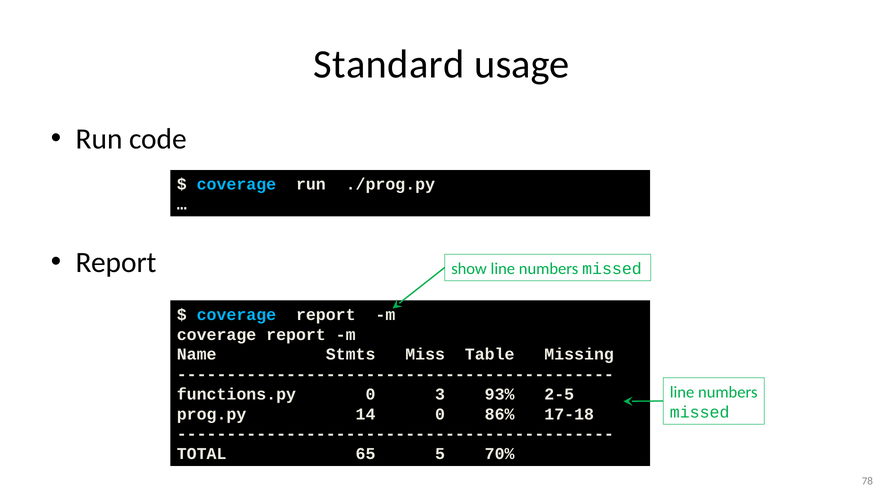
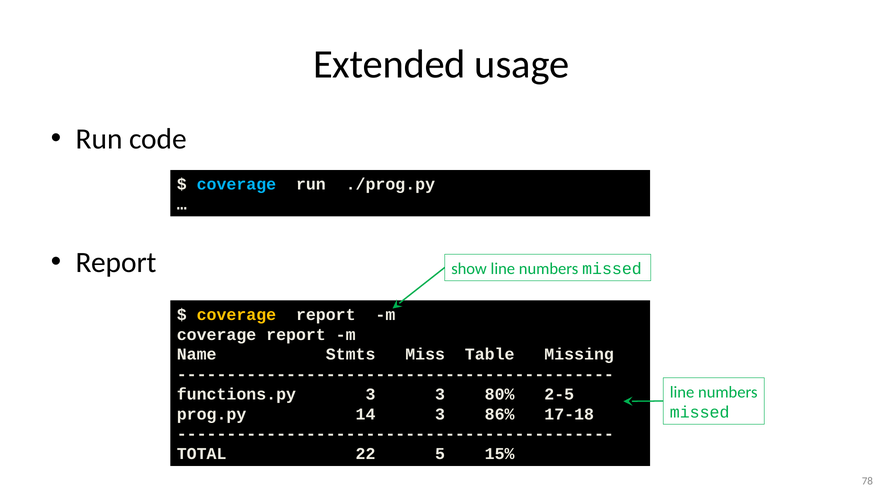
Standard: Standard -> Extended (389, 64)
coverage colour: light blue -> yellow (236, 315)
functions.py 0: 0 -> 3 (371, 394)
93%: 93% -> 80% (500, 394)
14 0: 0 -> 3 (440, 414)
65: 65 -> 22 (366, 454)
70%: 70% -> 15% (500, 454)
